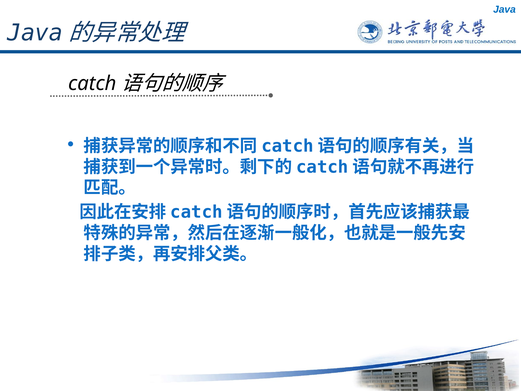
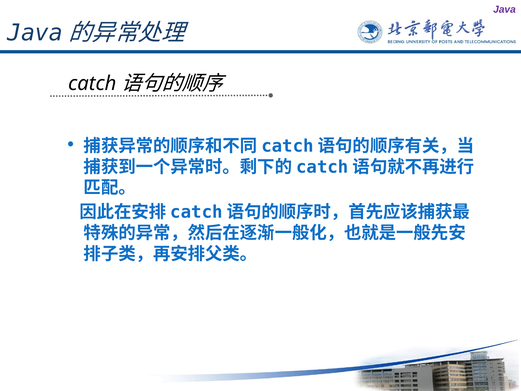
Java colour: blue -> purple (504, 9)
